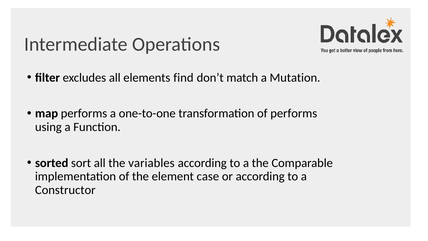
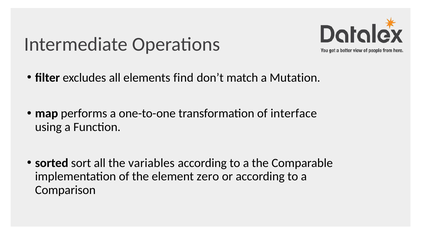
of performs: performs -> interface (294, 113)
case: case -> zero (208, 176)
Constructor: Constructor -> Comparison (65, 190)
